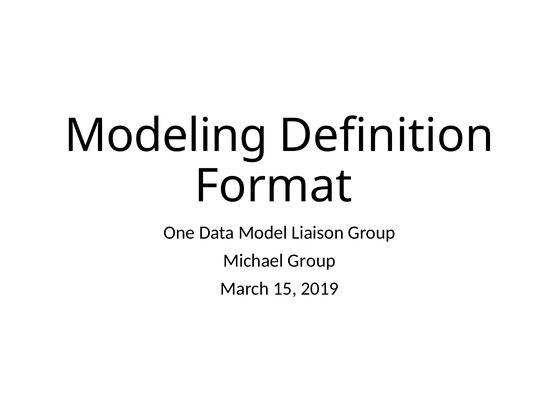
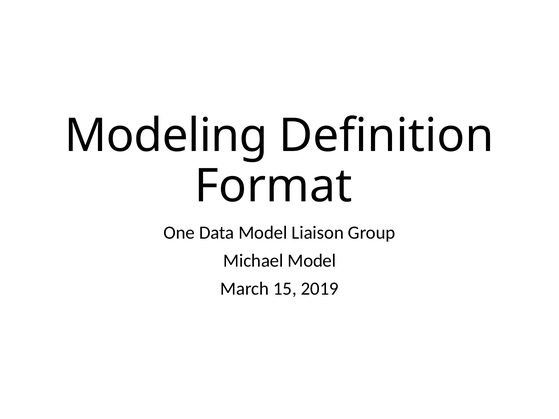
Michael Group: Group -> Model (312, 261)
